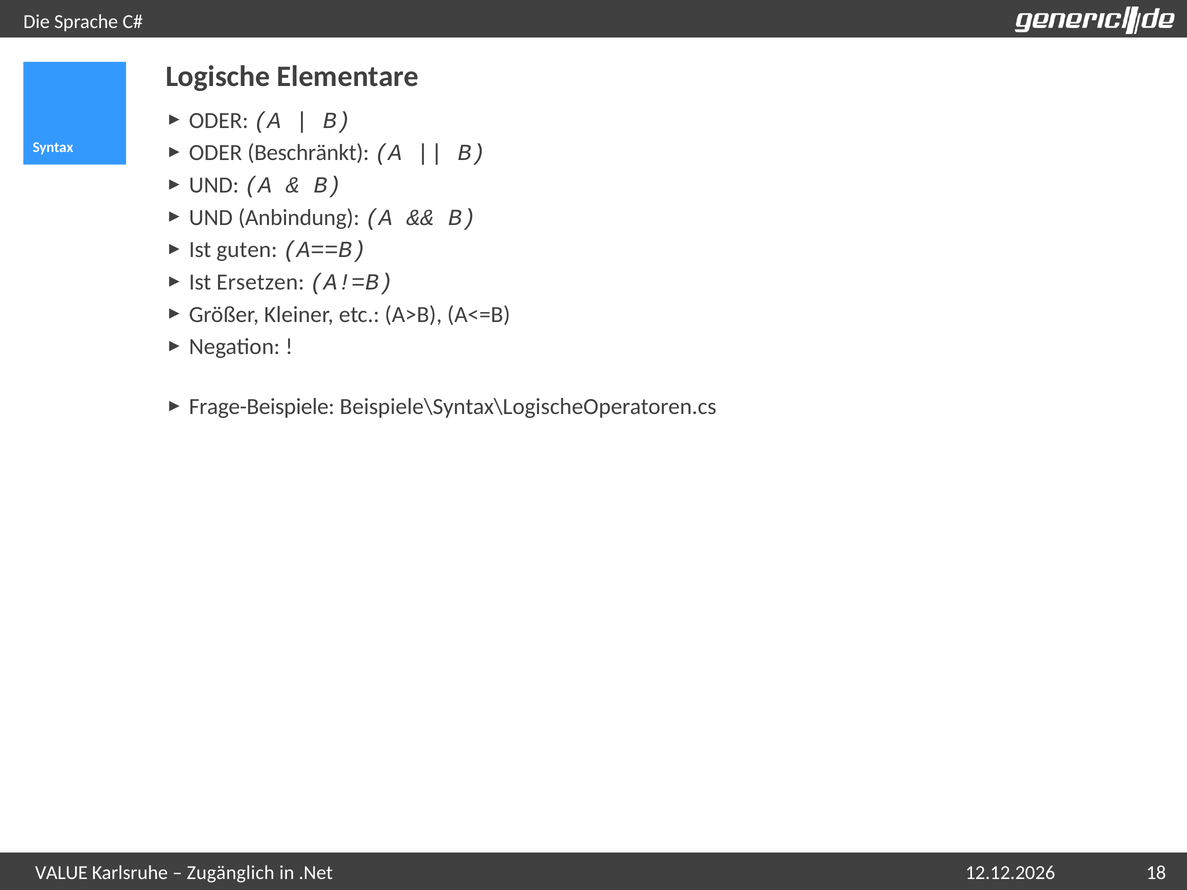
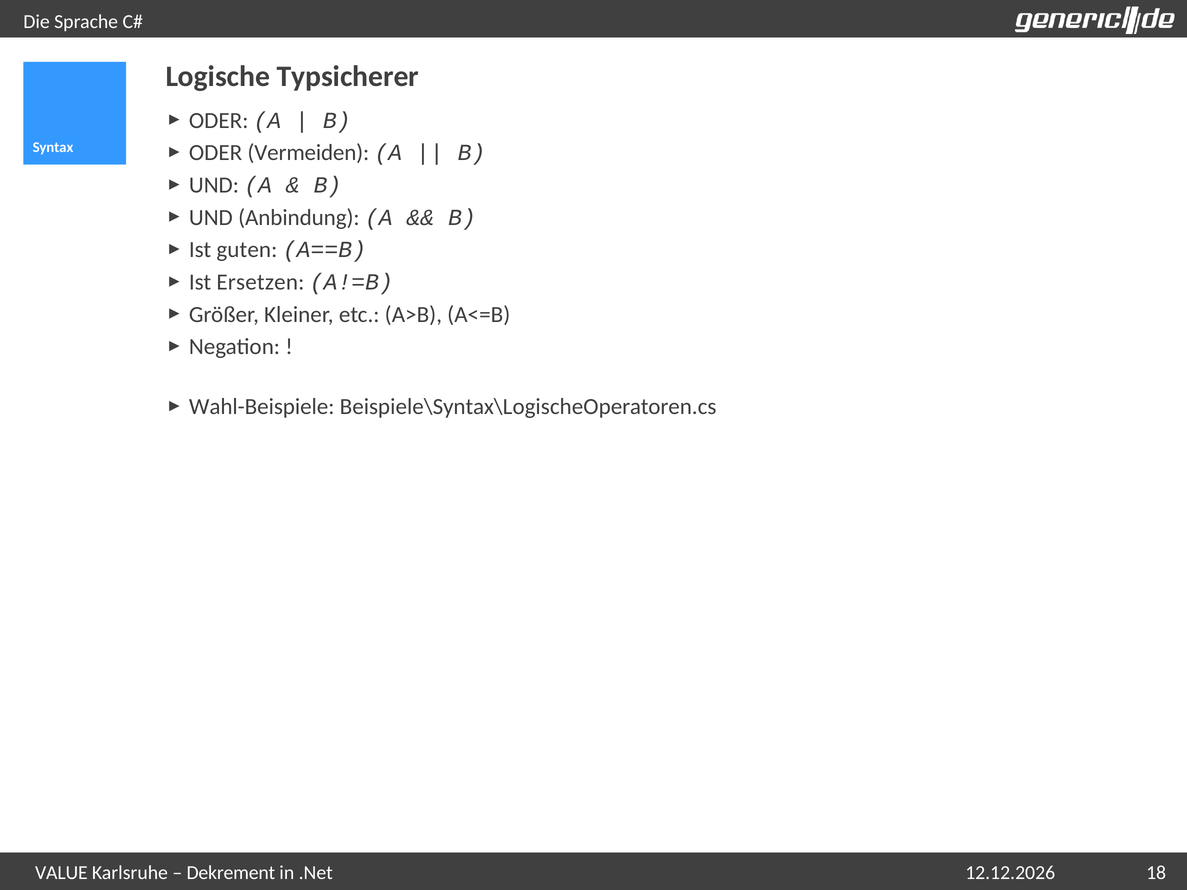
Elementare: Elementare -> Typsicherer (348, 76)
Beschränkt: Beschränkt -> Vermeiden (308, 153)
Frage-Beispiele: Frage-Beispiele -> Wahl-Beispiele (262, 407)
Zugänglich: Zugänglich -> Dekrement (231, 873)
